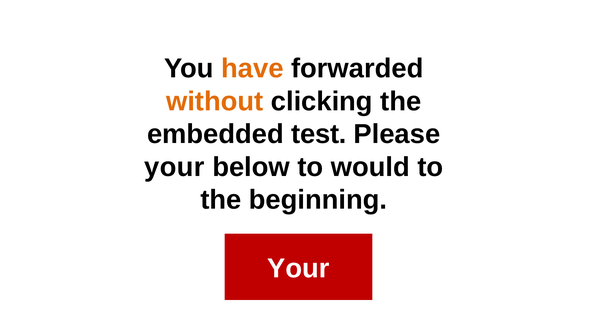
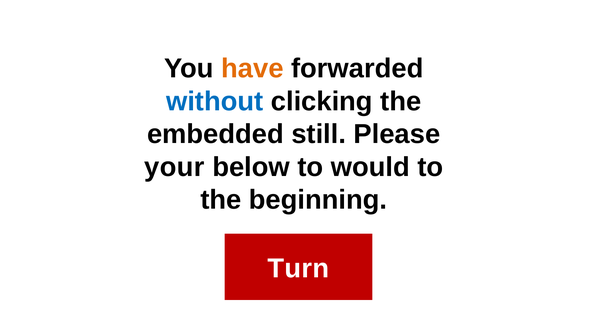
without colour: orange -> blue (215, 101)
test: test -> still (319, 134)
Your: Your -> Turn (298, 268)
